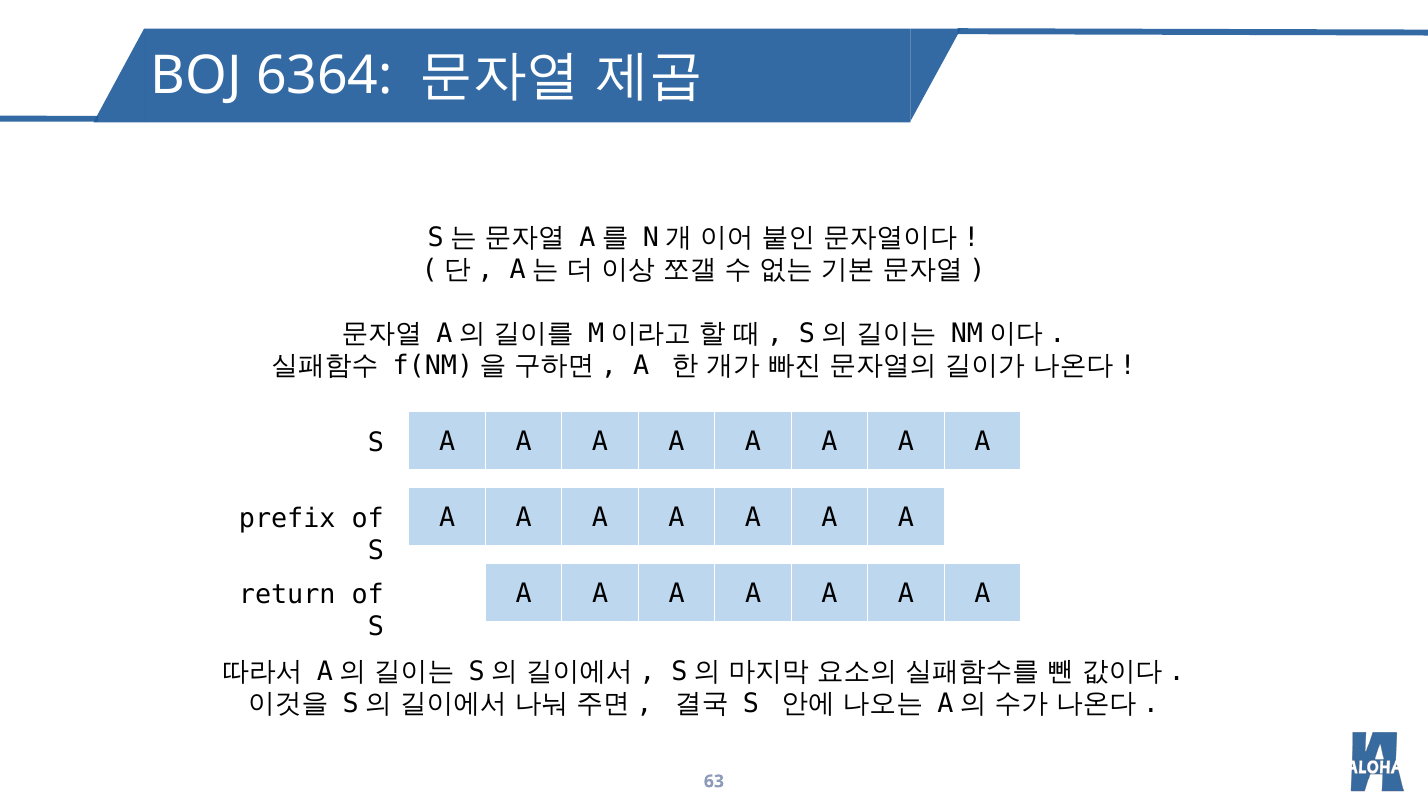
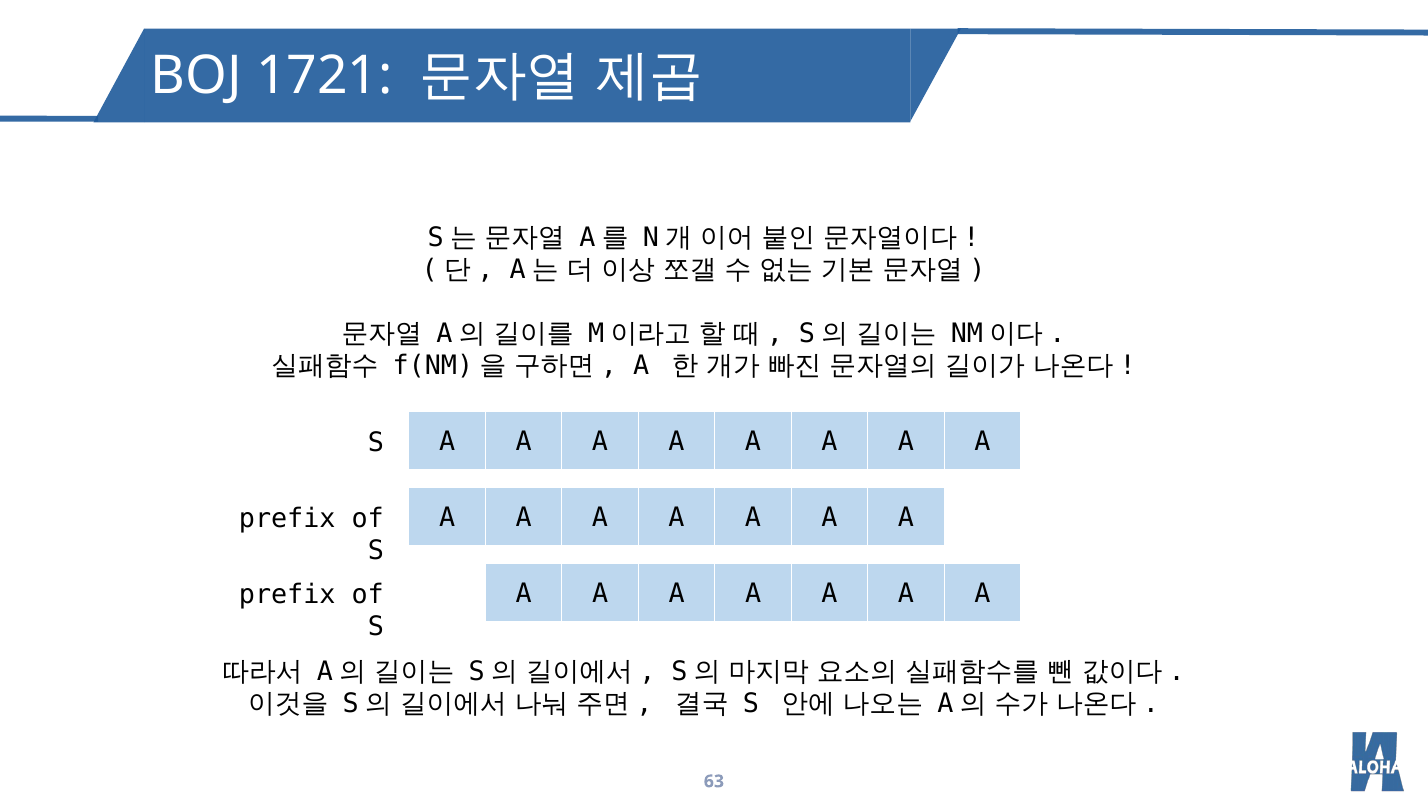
6364: 6364 -> 1721 (324, 76)
return: return -> prefix (287, 595)
